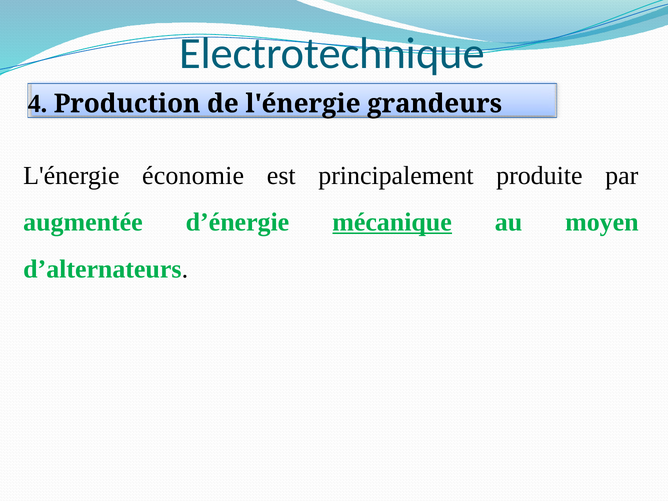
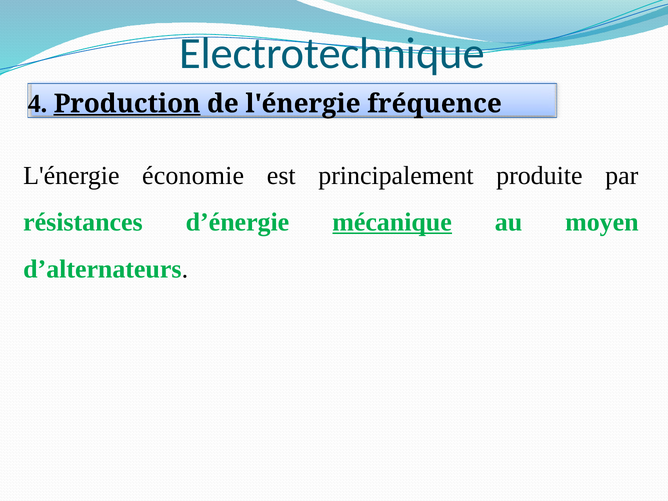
Production underline: none -> present (127, 104)
grandeurs: grandeurs -> fréquence (435, 104)
augmentée: augmentée -> résistances (83, 222)
